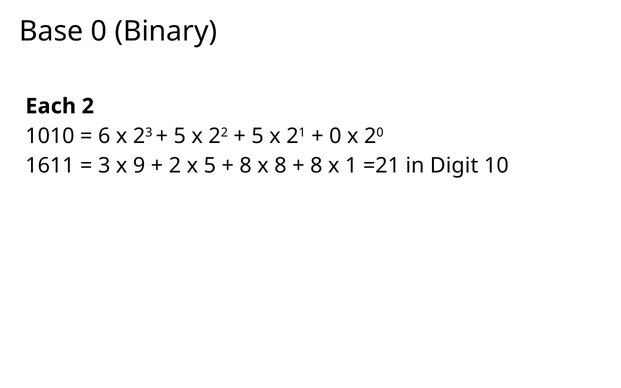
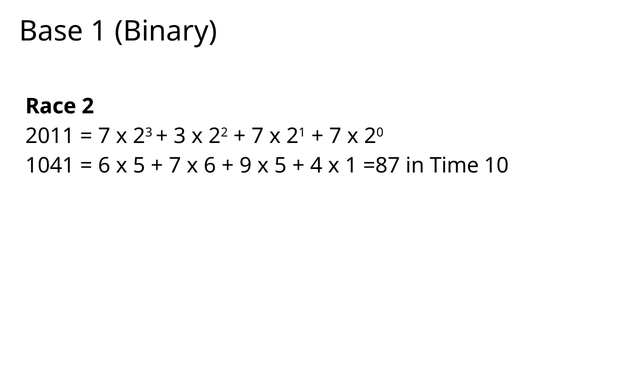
Base 0: 0 -> 1 (99, 31)
Each: Each -> Race (51, 106)
1010: 1010 -> 2011 (50, 136)
6: 6 -> 7 (104, 136)
5: 5 -> 3 (180, 136)
5: 5 -> 7 (258, 136)
0: 0 -> 7 (335, 136)
1611: 1611 -> 1041 (50, 166)
3: 3 -> 6 (104, 166)
9: 9 -> 5 (139, 166)
2: 2 -> 7 (175, 166)
x 5: 5 -> 6 (210, 166)
8: 8 -> 9 (246, 166)
8: 8 -> 5 (281, 166)
8: 8 -> 4 (316, 166)
=21: =21 -> =87 (381, 166)
Digit: Digit -> Time (454, 166)
